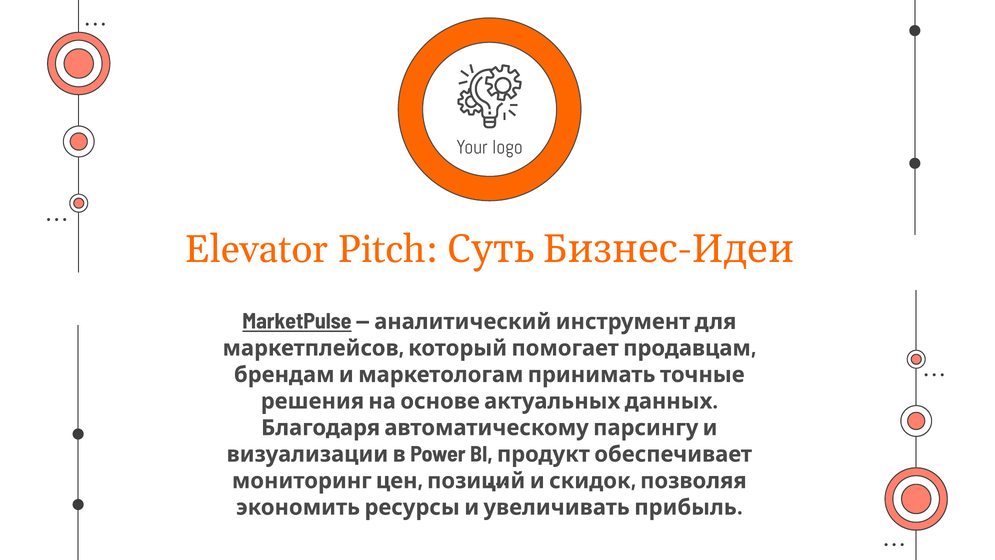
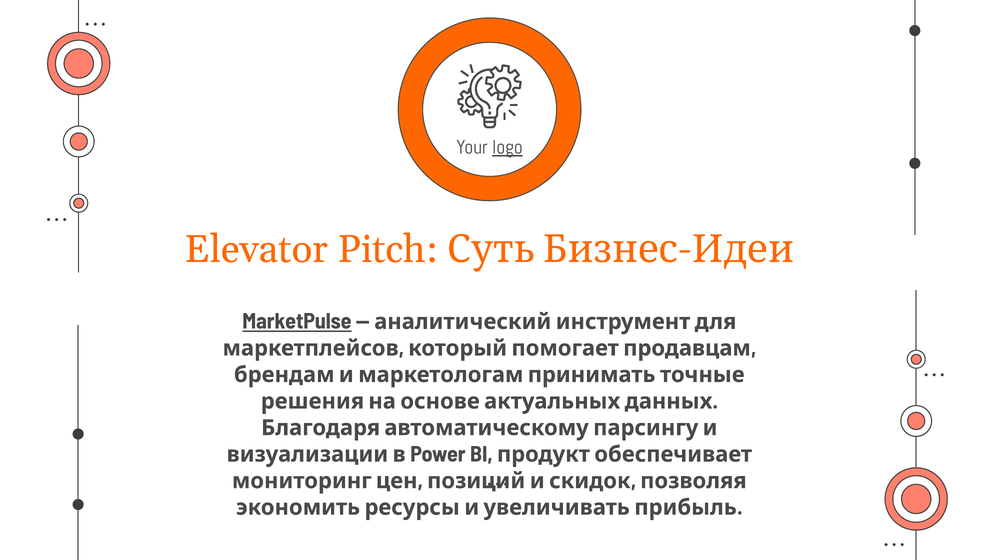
logo underline: none -> present (507, 147)
